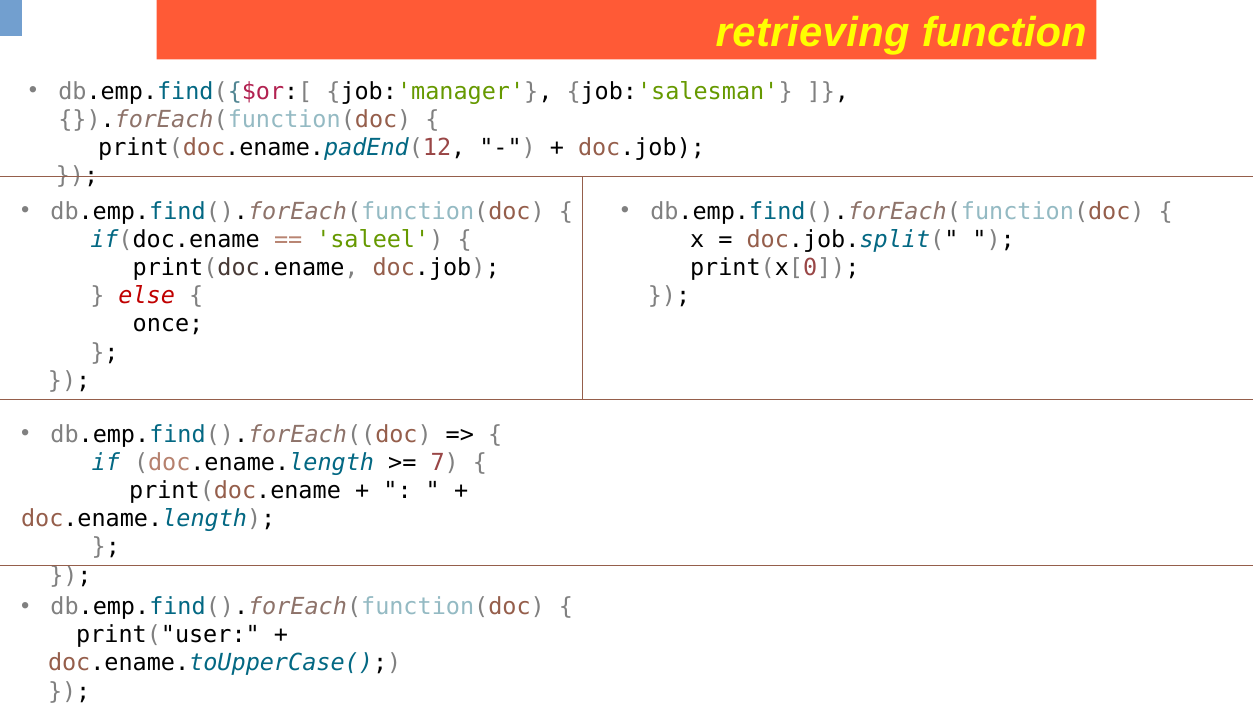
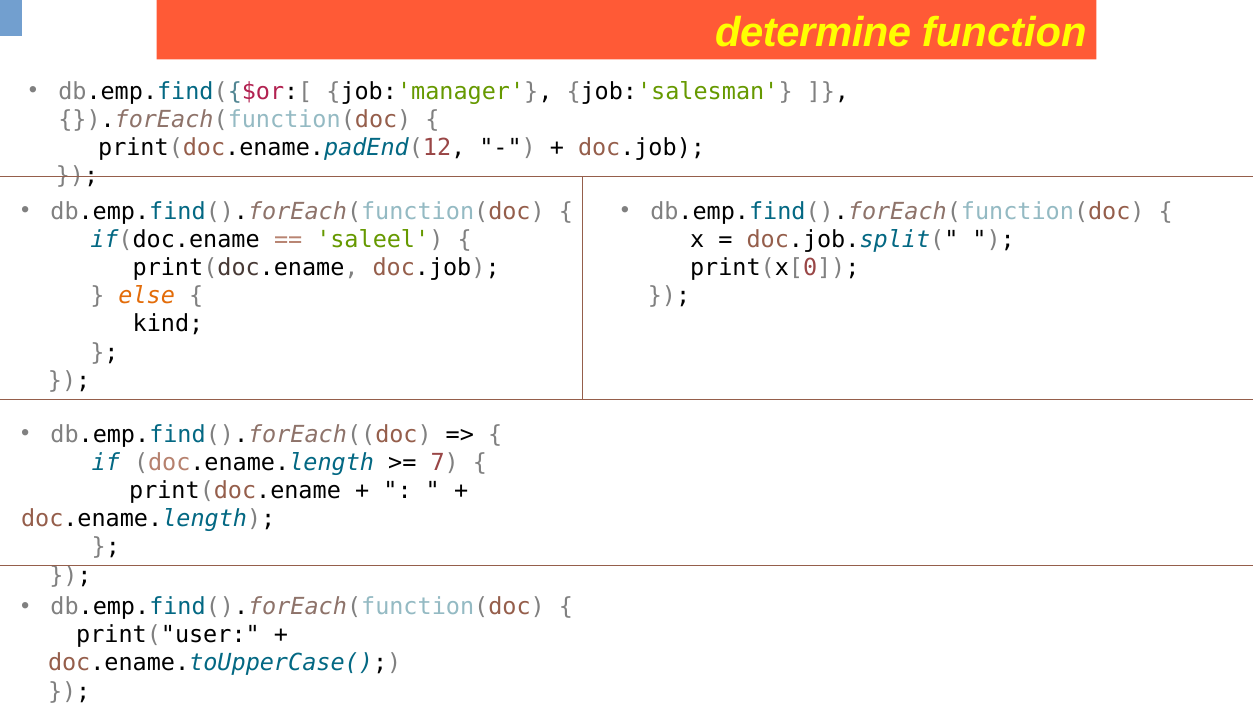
retrieving: retrieving -> determine (813, 33)
else colour: red -> orange (147, 296)
once: once -> kind (168, 324)
